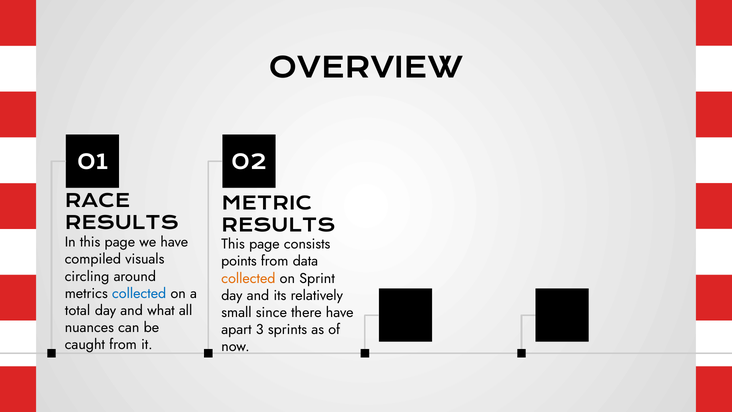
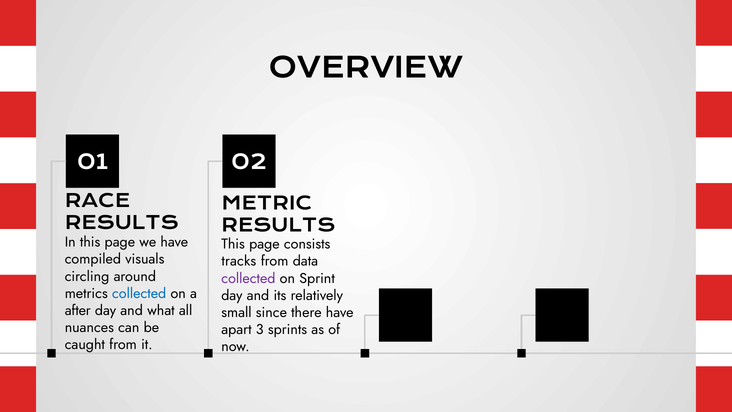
points: points -> tracks (239, 261)
collected colour: orange -> purple (248, 278)
total: total -> after (78, 310)
